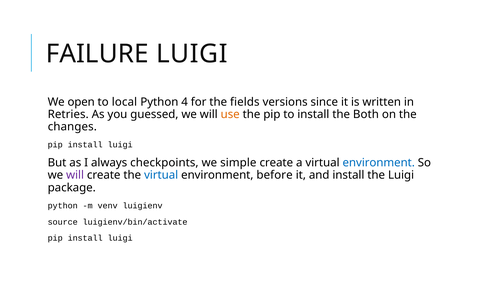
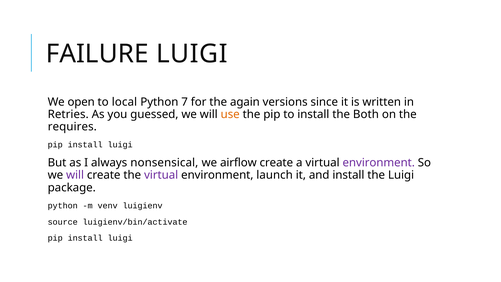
4: 4 -> 7 (185, 102)
fields: fields -> again (245, 102)
changes: changes -> requires (72, 127)
checkpoints: checkpoints -> nonsensical (164, 163)
simple: simple -> airflow (238, 163)
environment colour: blue -> purple (379, 163)
virtual colour: blue -> purple (161, 175)
before: before -> launch (275, 175)
